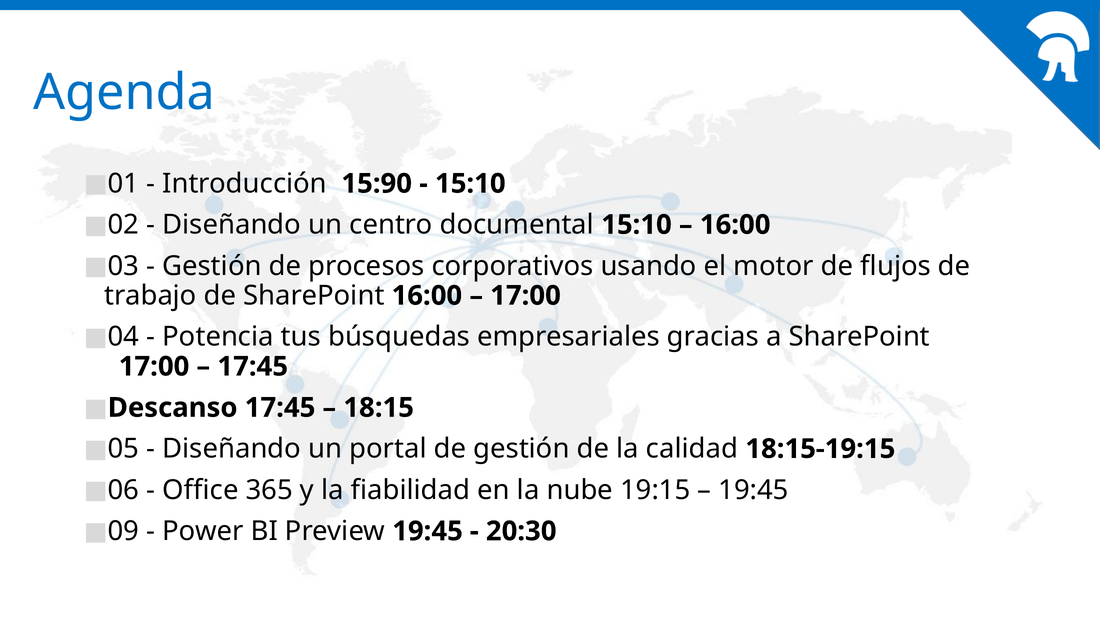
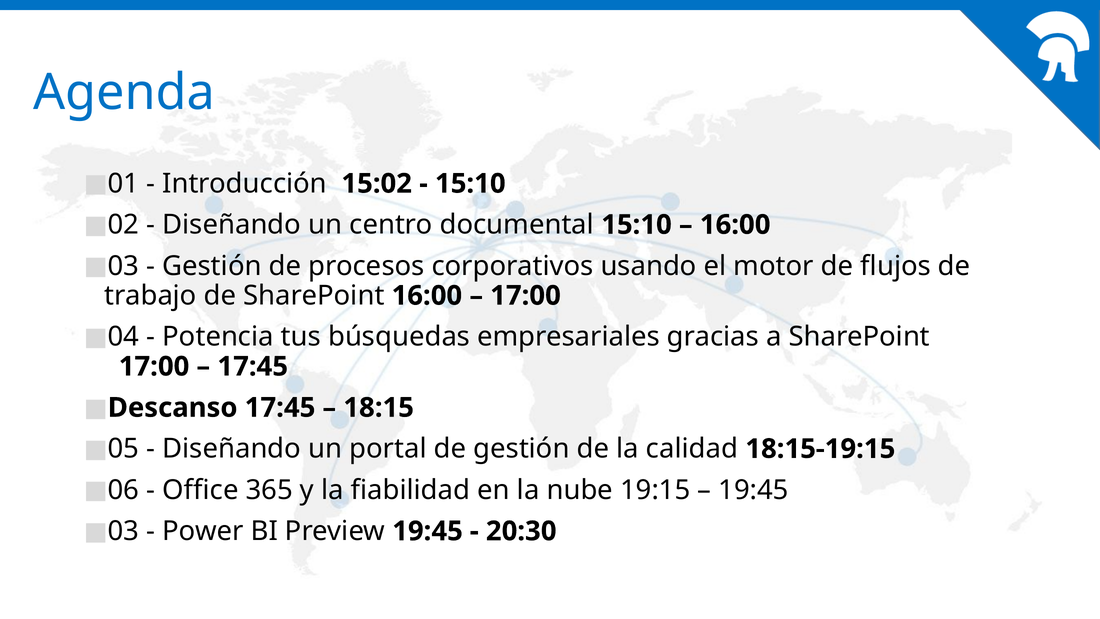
15:90: 15:90 -> 15:02 (377, 184)
09: 09 -> 03 (123, 531)
